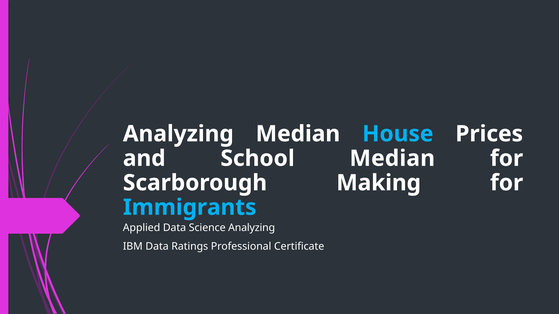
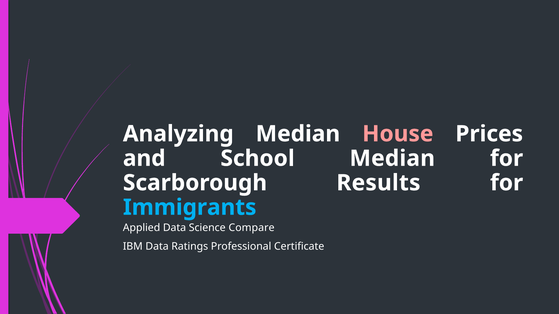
House colour: light blue -> pink (398, 134)
Making: Making -> Results (378, 183)
Science Analyzing: Analyzing -> Compare (252, 228)
